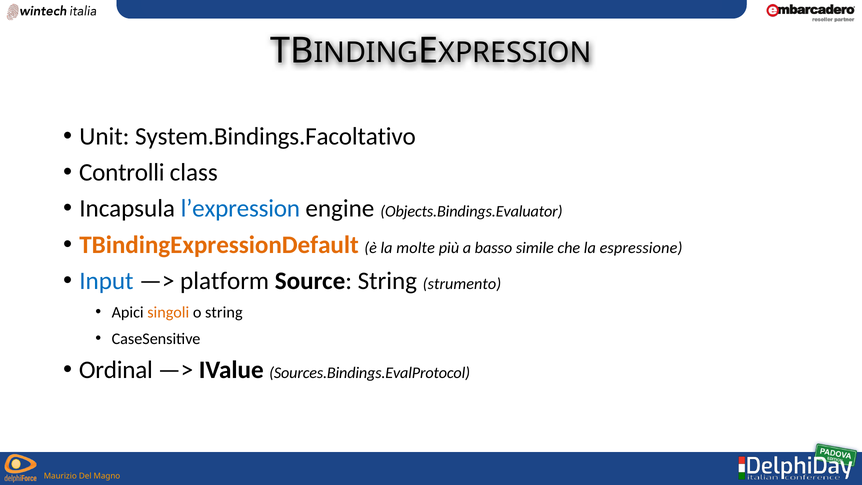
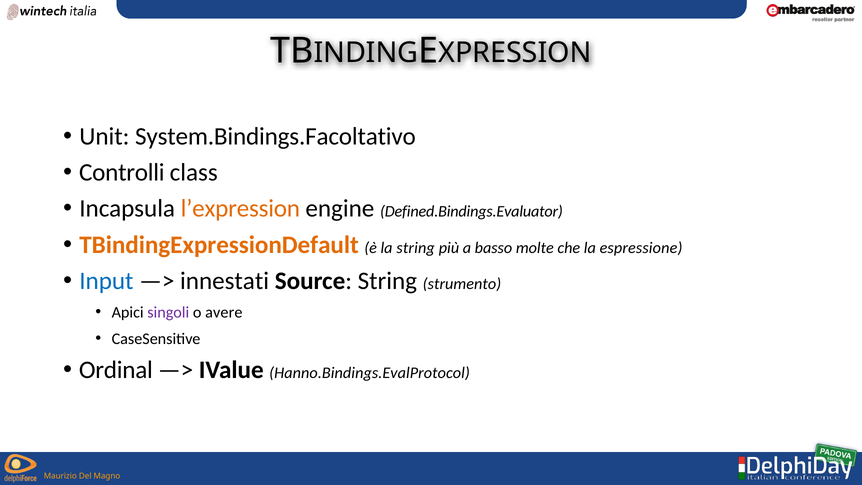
l’expression colour: blue -> orange (240, 209)
Objects.Bindings.Evaluator: Objects.Bindings.Evaluator -> Defined.Bindings.Evaluator (471, 211)
la molte: molte -> string (416, 248)
simile: simile -> molte (535, 248)
platform: platform -> innestati (225, 281)
singoli colour: orange -> purple (168, 312)
o string: string -> avere (224, 312)
Sources.Bindings.EvalProtocol: Sources.Bindings.EvalProtocol -> Hanno.Bindings.EvalProtocol (370, 373)
